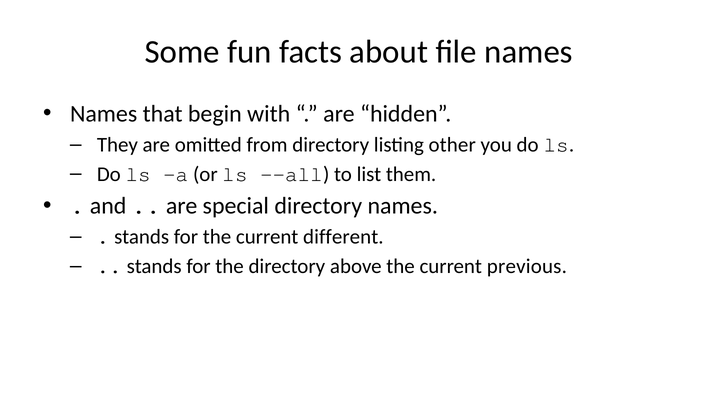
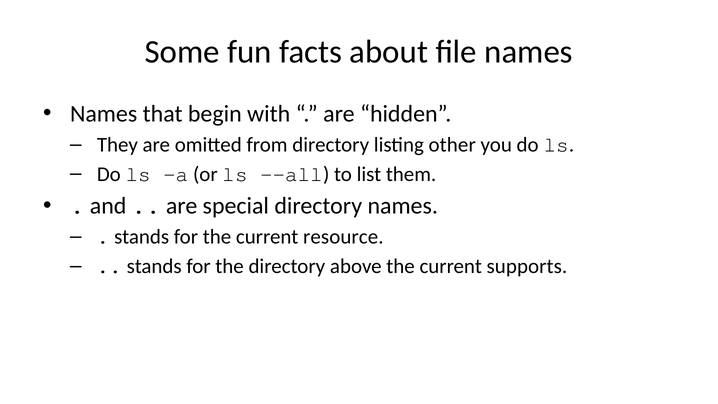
different: different -> resource (343, 237)
previous: previous -> supports (527, 266)
